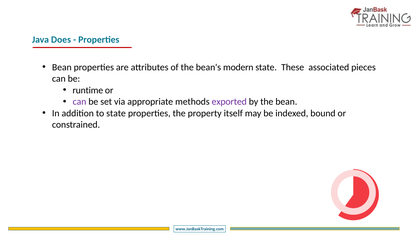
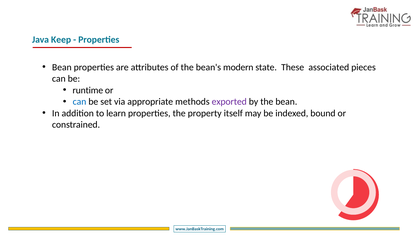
Does: Does -> Keep (61, 40)
can colour: purple -> blue (80, 102)
to state: state -> learn (116, 113)
